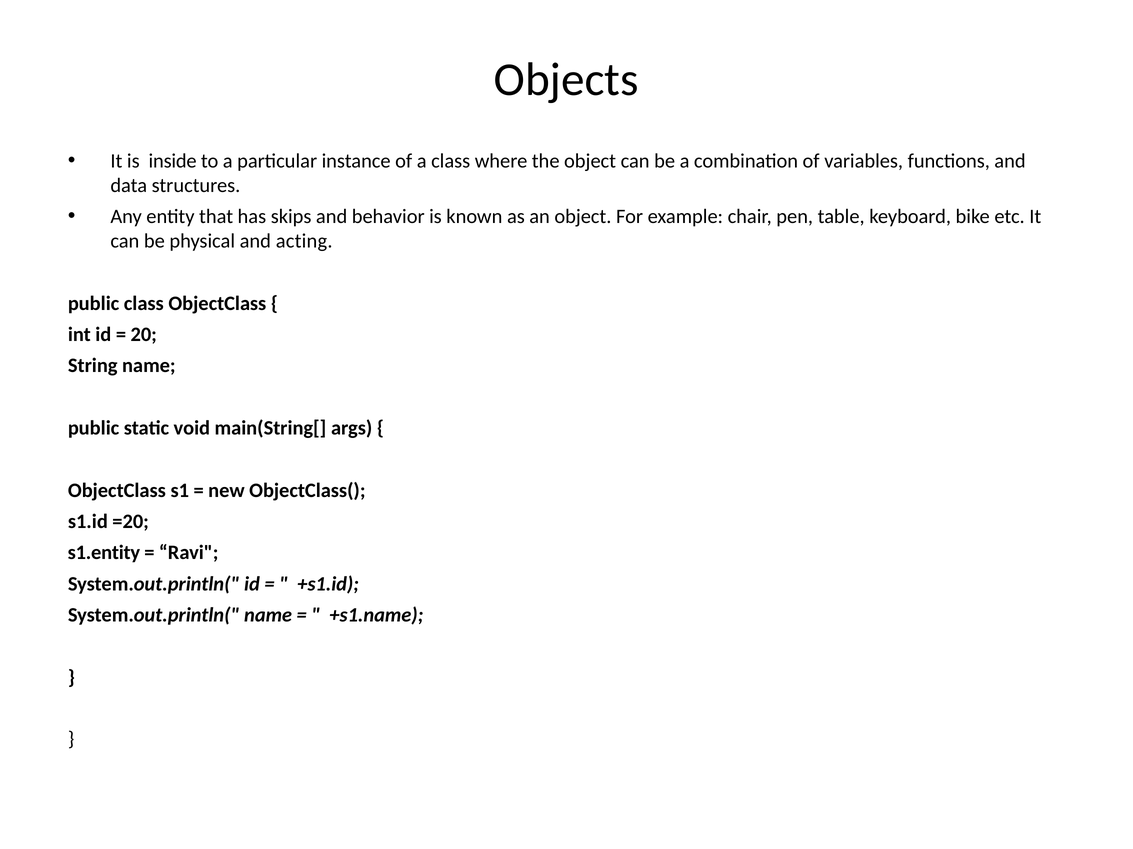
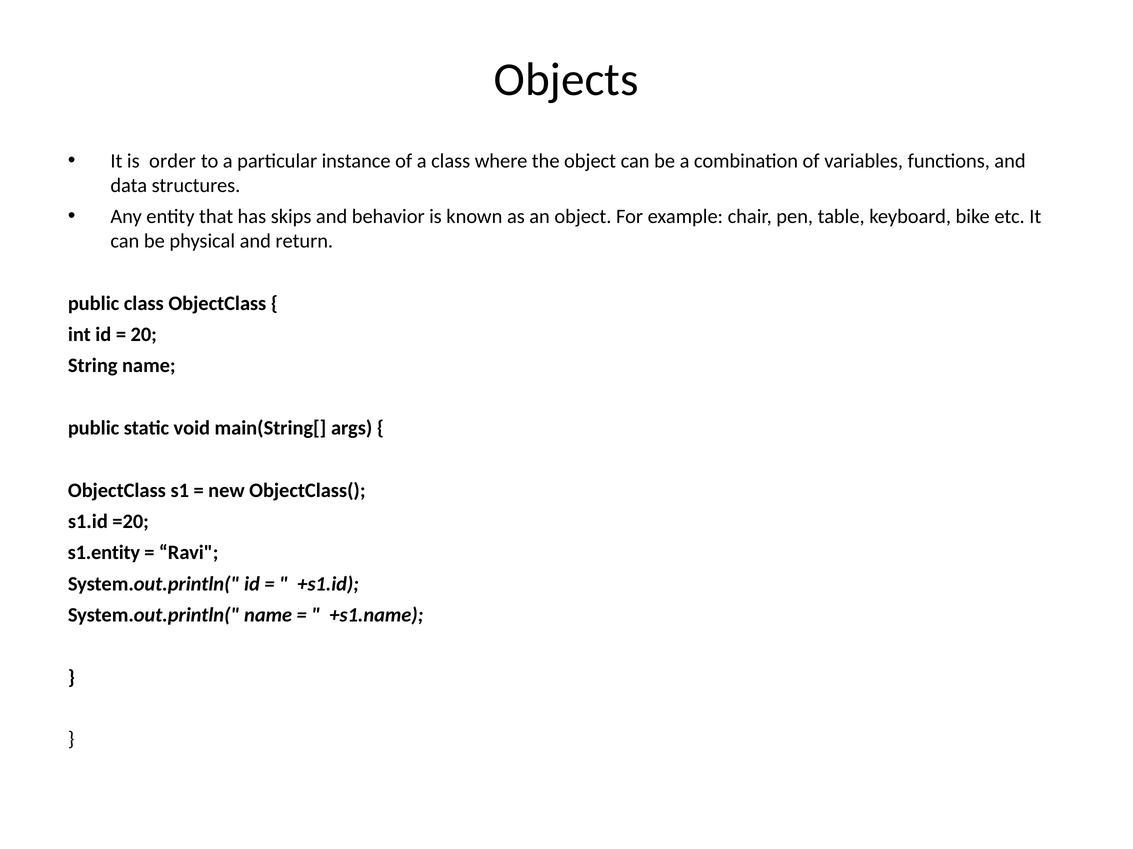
inside: inside -> order (172, 161)
acting: acting -> return (304, 241)
